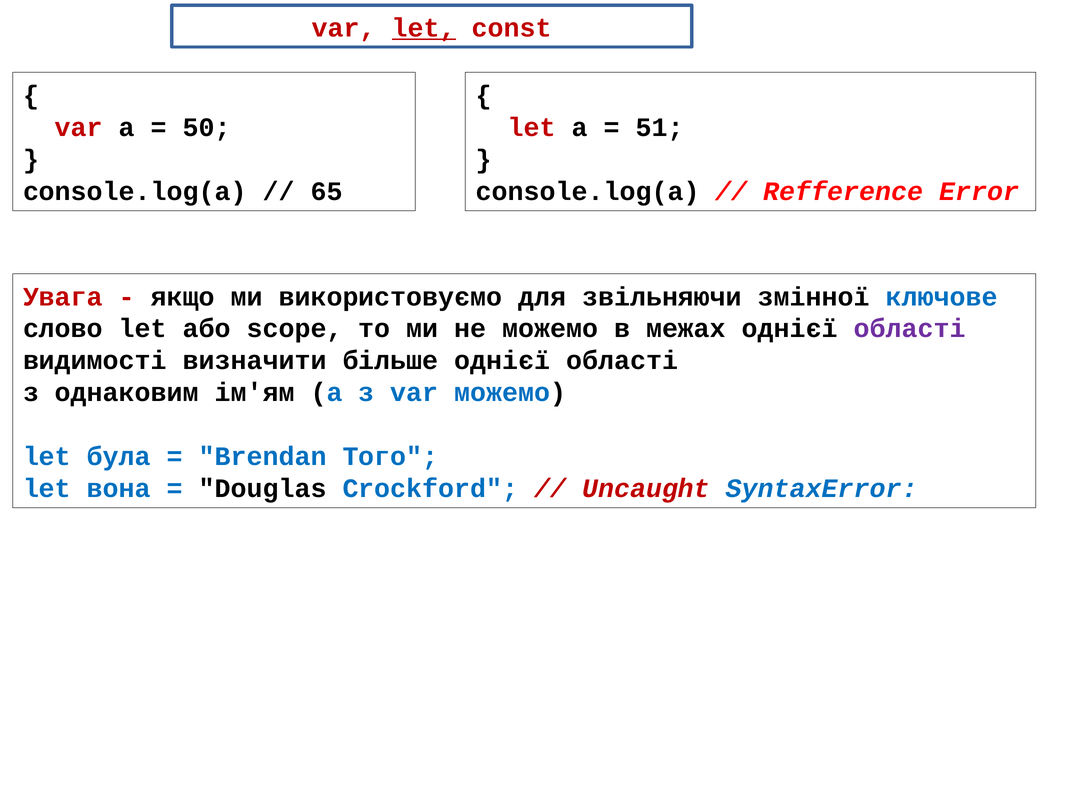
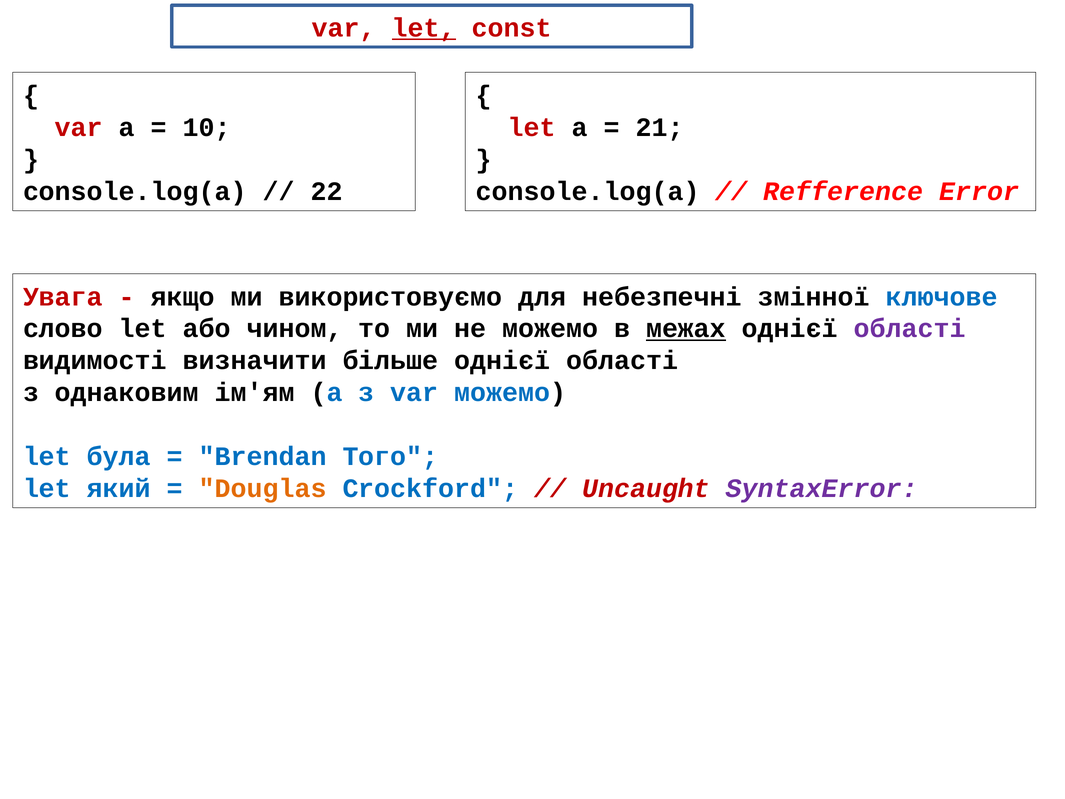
50: 50 -> 10 (207, 127)
51: 51 -> 21 (660, 127)
65: 65 -> 22 (327, 191)
звільняючи: звільняючи -> небезпечні (662, 297)
scope: scope -> чином (295, 329)
межах underline: none -> present (686, 329)
вона: вона -> який (119, 488)
Douglas colour: black -> orange (263, 488)
SyntaxError colour: blue -> purple (822, 488)
